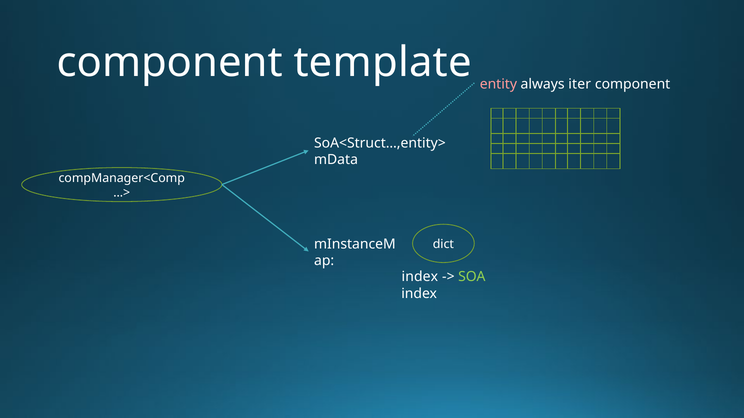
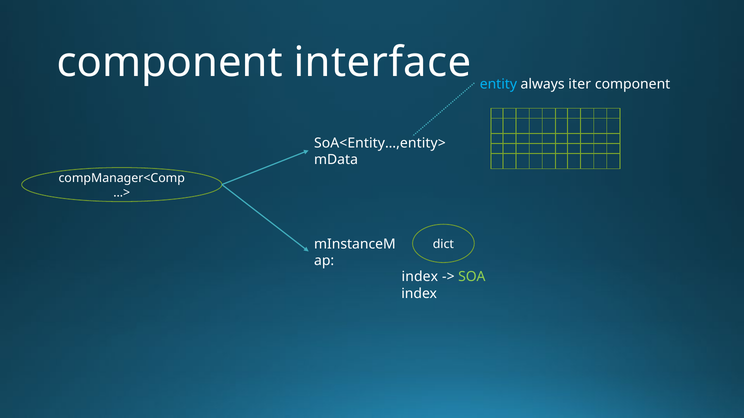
template: template -> interface (383, 62)
entity colour: pink -> light blue (498, 84)
SoA<Struct…,entity>: SoA<Struct…,entity> -> SoA<Entity…,entity> (380, 143)
